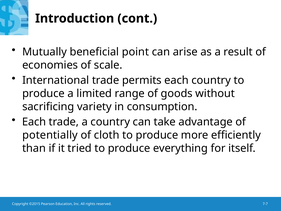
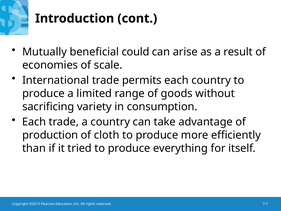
point: point -> could (135, 52)
potentially: potentially -> production (50, 135)
